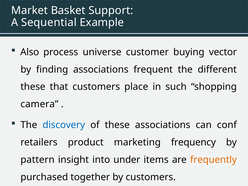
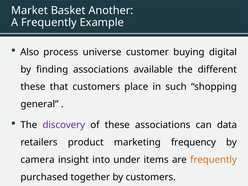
Support: Support -> Another (111, 10)
A Sequential: Sequential -> Frequently (49, 22)
vector: vector -> digital (223, 52)
frequent: frequent -> available (153, 69)
camera: camera -> general (39, 104)
discovery colour: blue -> purple (64, 125)
conf: conf -> data (227, 125)
pattern: pattern -> camera (37, 160)
